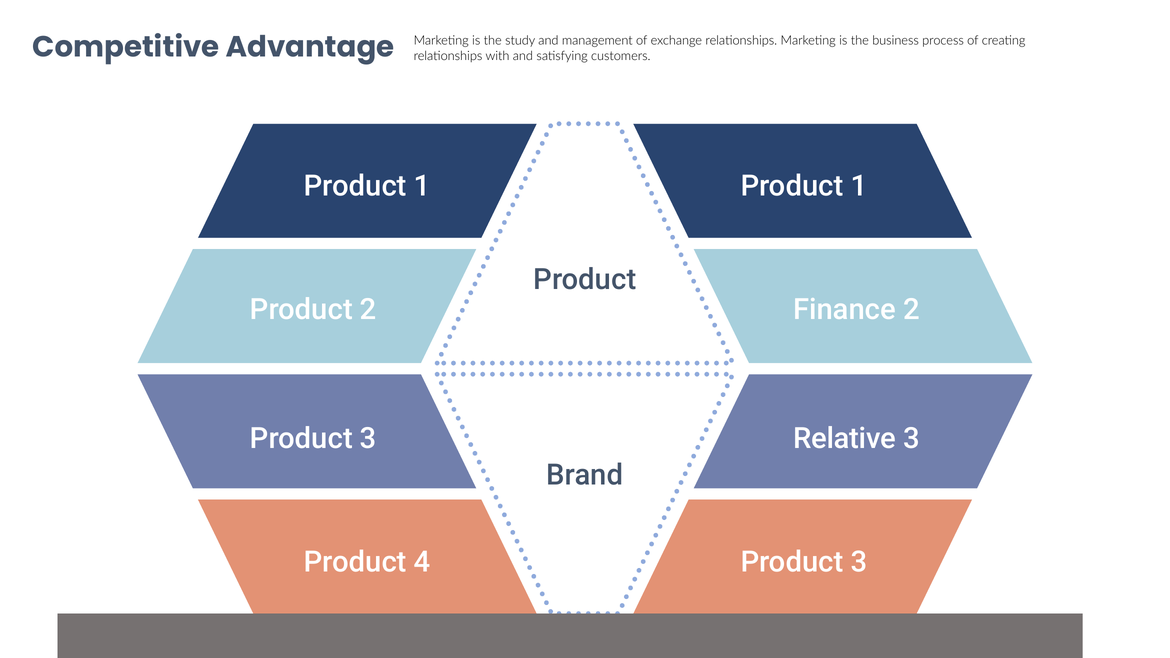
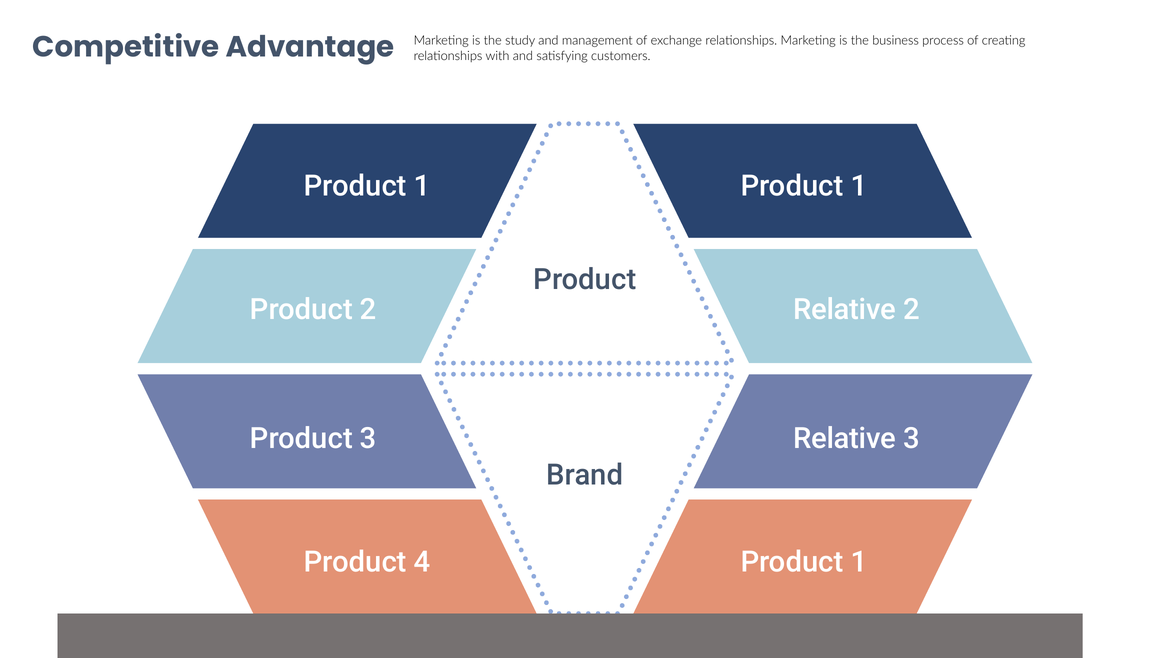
2 Finance: Finance -> Relative (845, 310)
4 Product 3: 3 -> 1 (859, 562)
